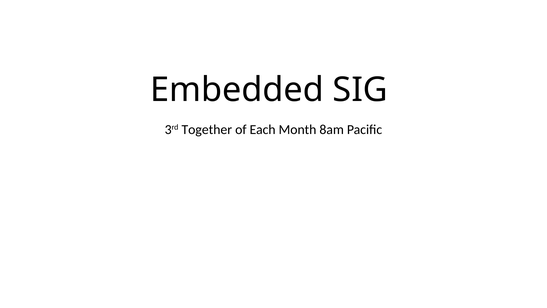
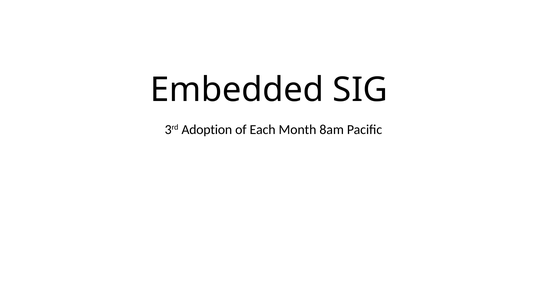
Together: Together -> Adoption (207, 129)
